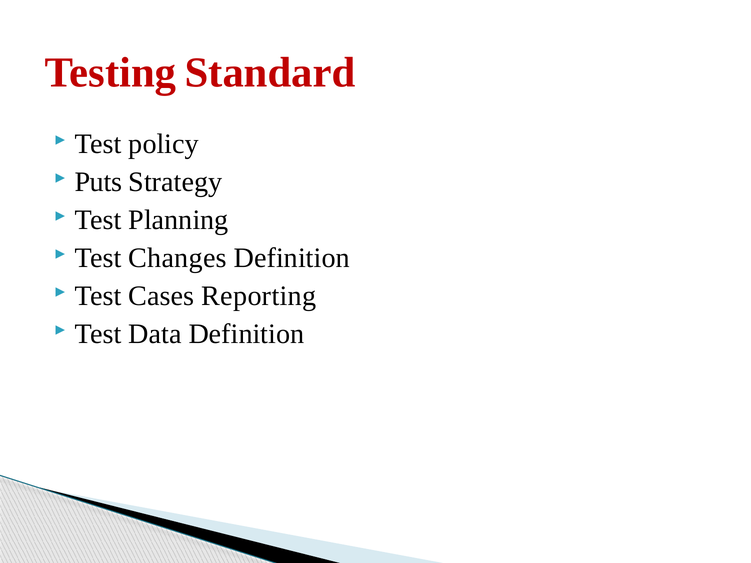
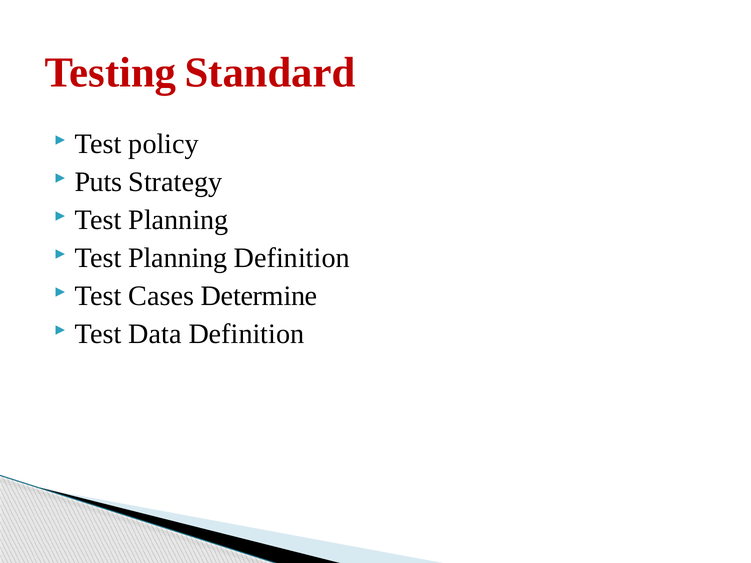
Changes: Changes -> Planning (178, 258)
Reporting: Reporting -> Determine (259, 296)
